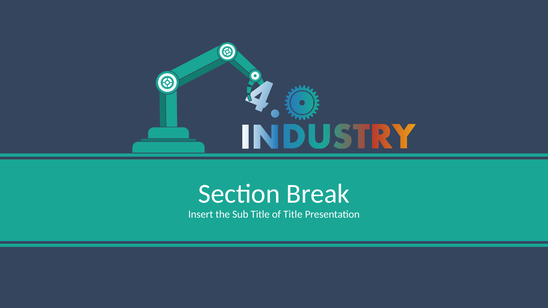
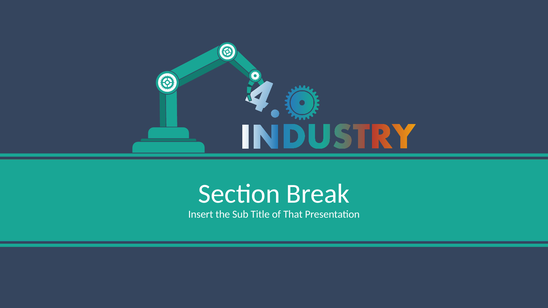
of Title: Title -> That (293, 214)
